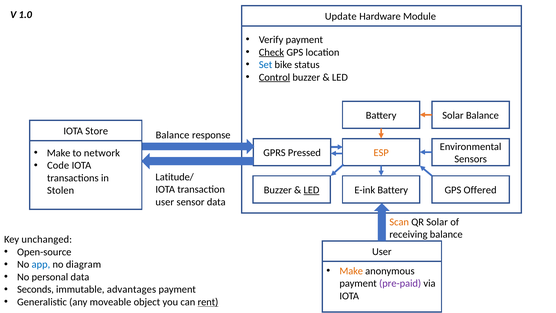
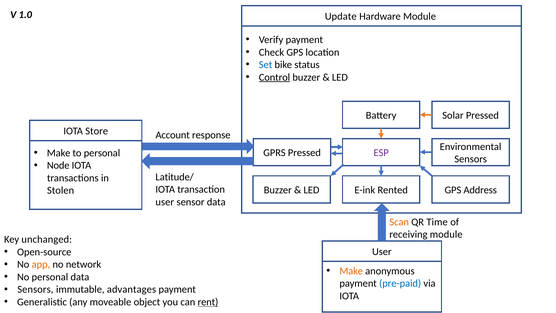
Check underline: present -> none (271, 52)
Solar Balance: Balance -> Pressed (482, 115)
Balance: Balance -> Account (173, 135)
to network: network -> personal (102, 153)
ESP colour: orange -> purple (381, 153)
Code: Code -> Node (58, 165)
LED underline: present -> none (311, 190)
E-ink Battery: Battery -> Rented (393, 190)
Offered: Offered -> Address (480, 190)
QR Solar: Solar -> Time (437, 222)
receiving balance: balance -> module (446, 234)
app colour: blue -> orange (41, 264)
diagram: diagram -> network (84, 264)
pre-paid colour: purple -> blue (400, 283)
Seconds: Seconds -> Sensors (35, 289)
